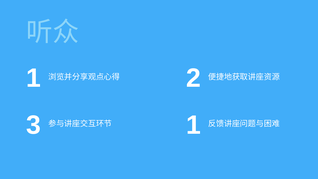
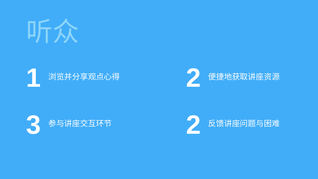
1: 1 -> 2 (193, 125)
